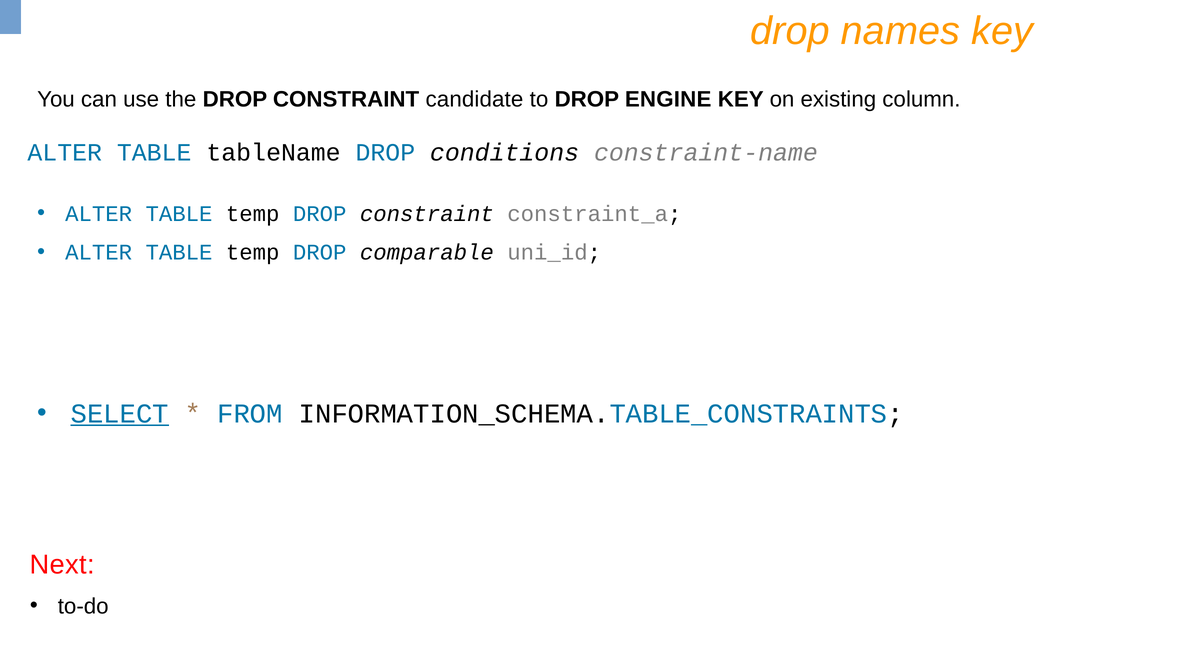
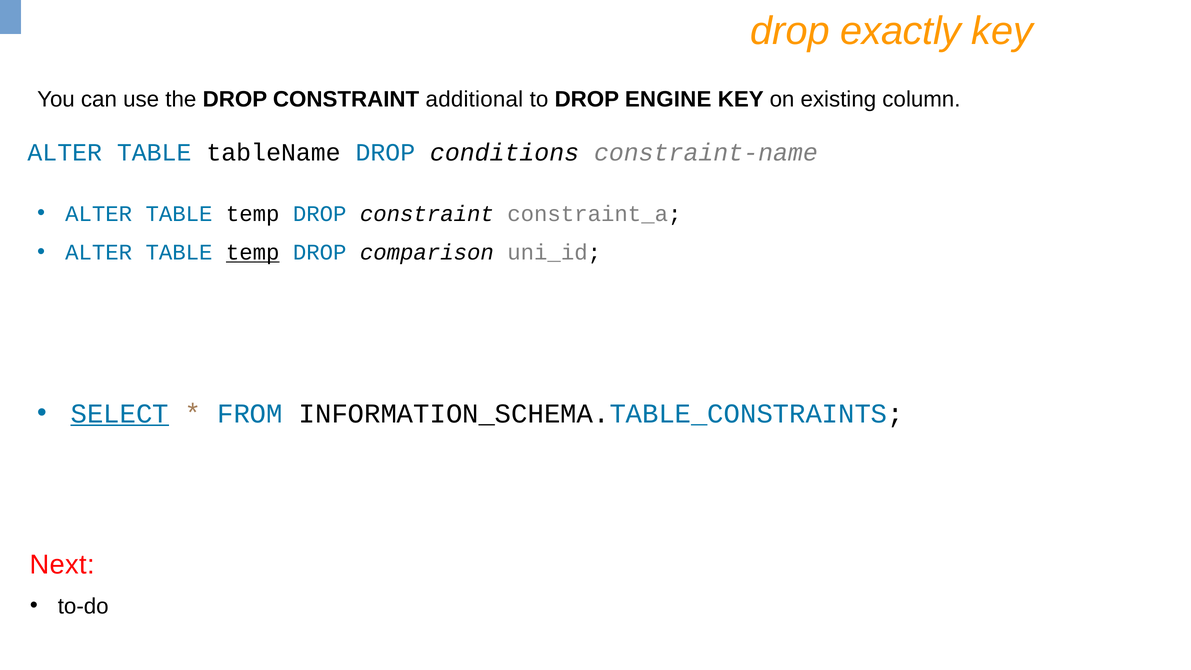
names: names -> exactly (901, 31)
candidate: candidate -> additional (474, 99)
temp underline: none -> present (253, 252)
comparable: comparable -> comparison (427, 252)
